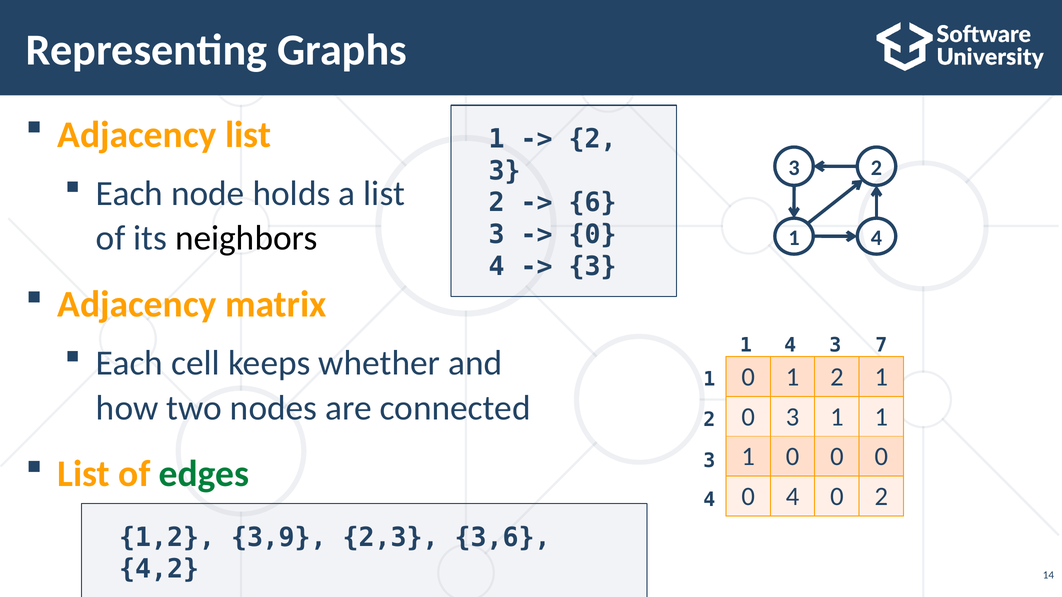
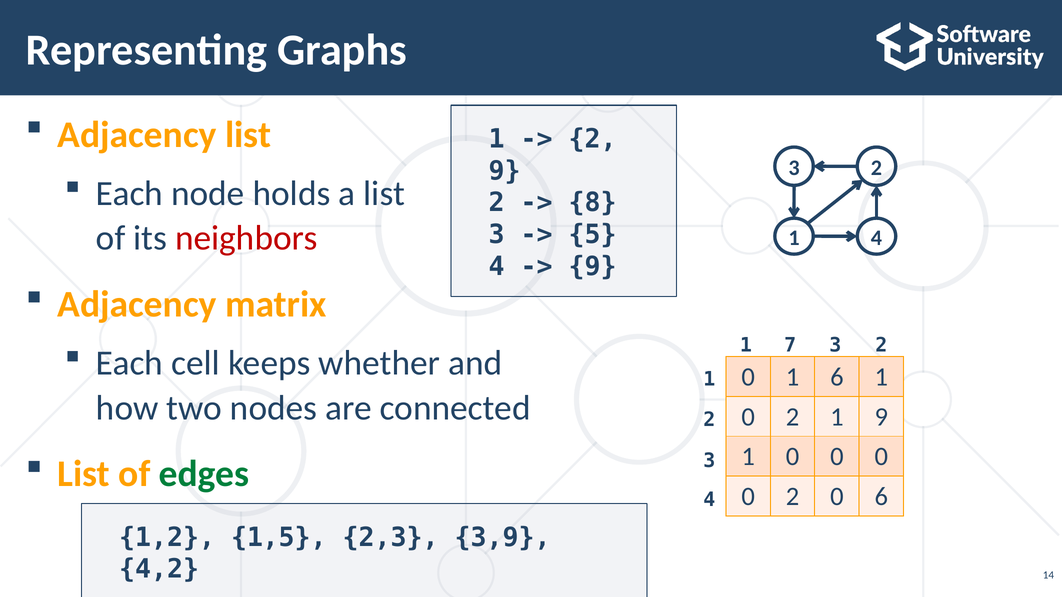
3: 3 -> 9 (505, 171)
6: 6 -> 8 (593, 203)
0: 0 -> 5 (593, 235)
neighbors colour: black -> red (247, 238)
3: 3 -> 9 (593, 267)
1 4: 4 -> 7 (790, 346)
3 7: 7 -> 2 (881, 346)
0 1 2: 2 -> 6 (837, 377)
3: 3 -> 2 (793, 417)
1: 1 -> 9 (881, 417)
4: 4 -> 2 (793, 497)
0 2: 2 -> 6 (881, 497)
3,9: 3,9 -> 1,5 (279, 538)
3,6: 3,6 -> 3,9 (503, 538)
